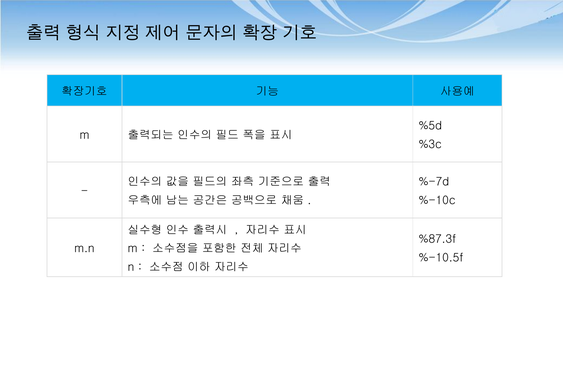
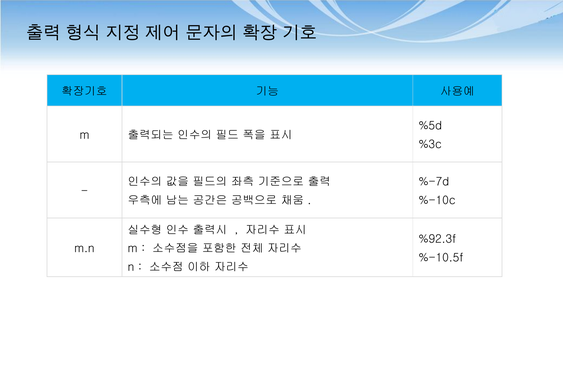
%87.3f: %87.3f -> %92.3f (437, 239)
